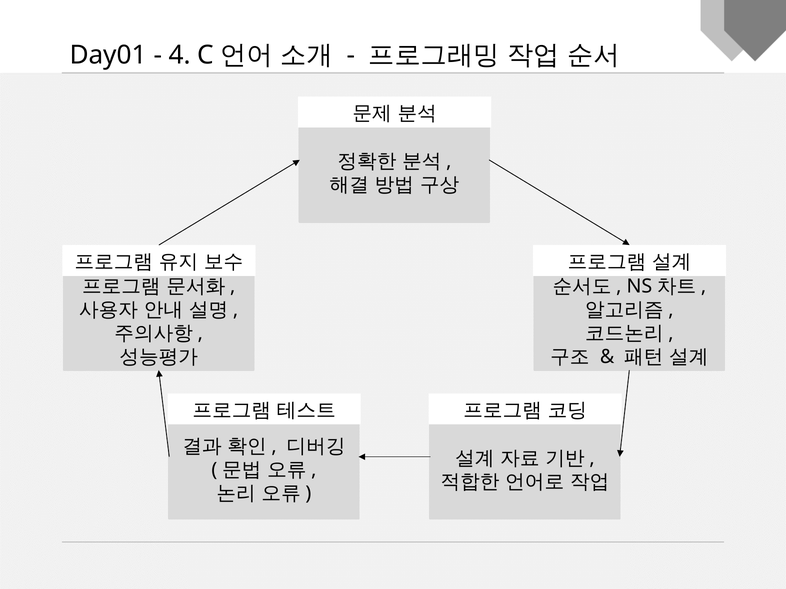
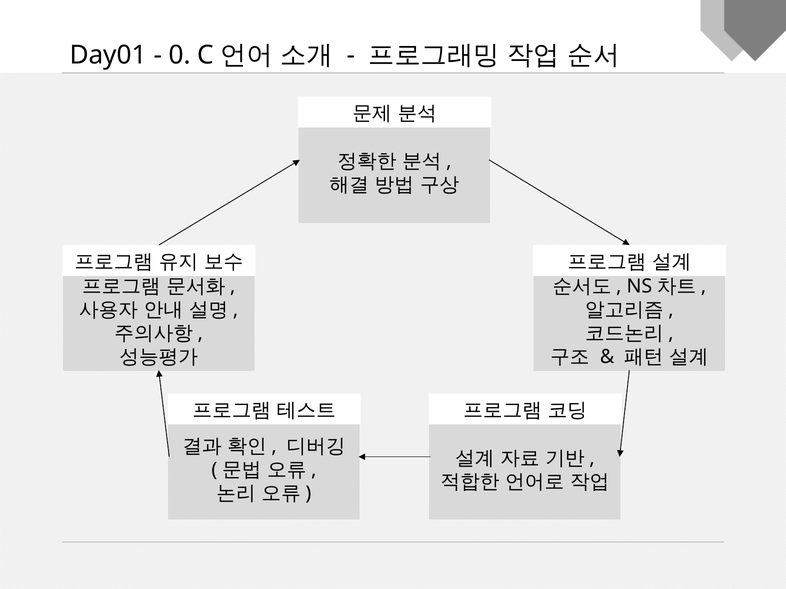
4: 4 -> 0 (180, 55)
